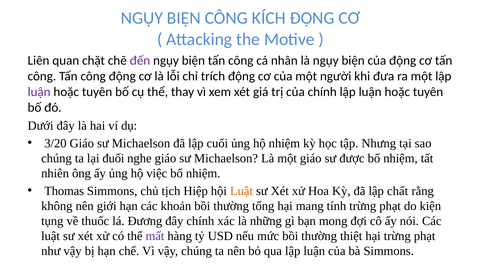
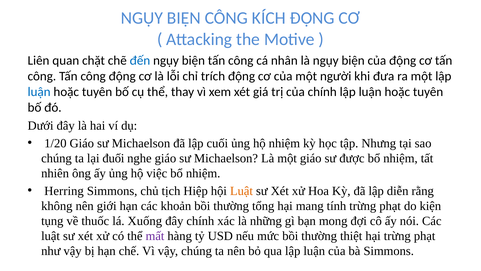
đến colour: purple -> blue (140, 61)
luận colour: purple -> blue (39, 92)
3/20: 3/20 -> 1/20 (55, 143)
Thomas: Thomas -> Herring (64, 191)
chất: chất -> diễn (398, 191)
Đương: Đương -> Xuống (145, 221)
